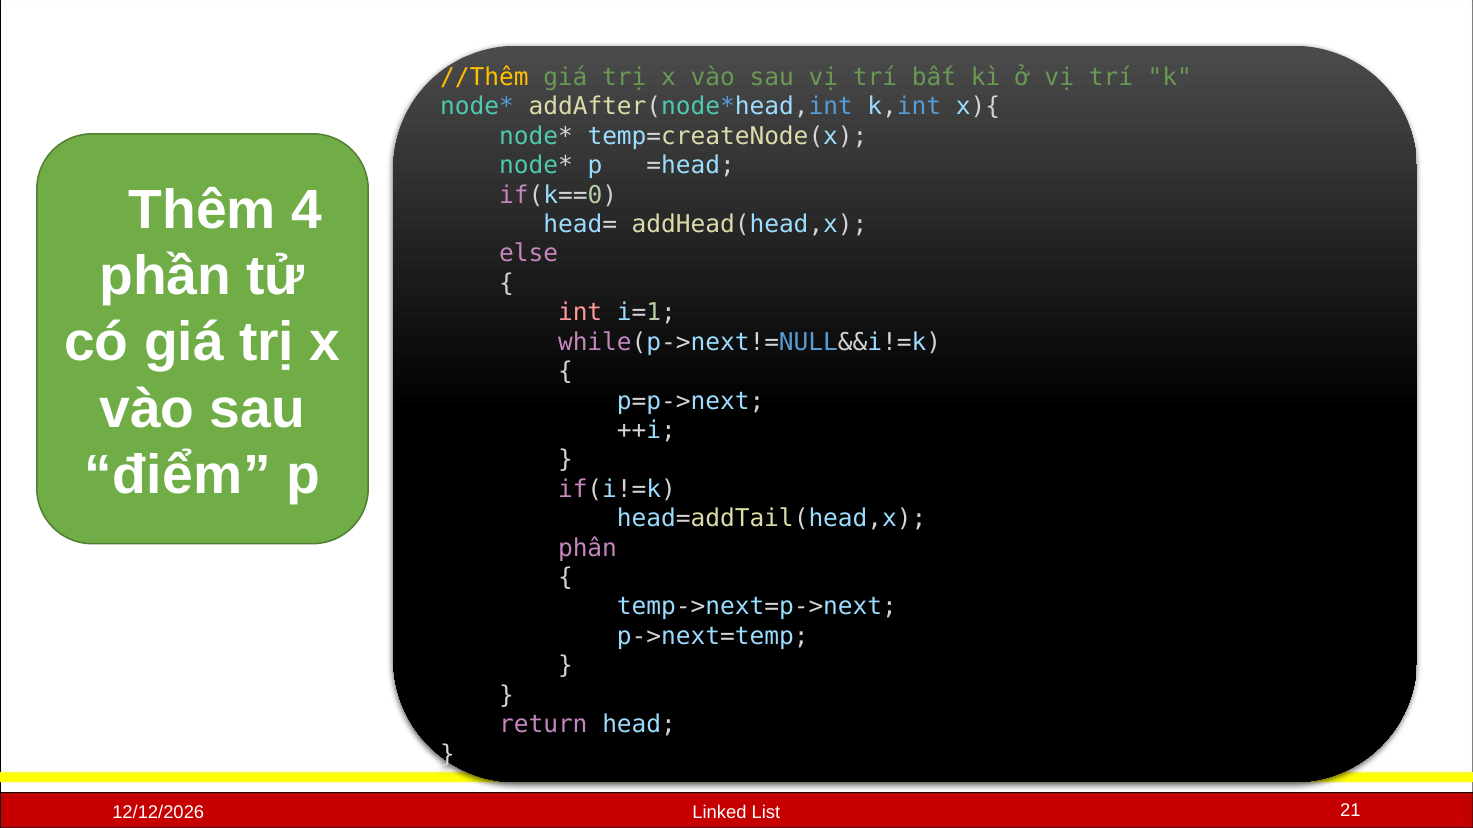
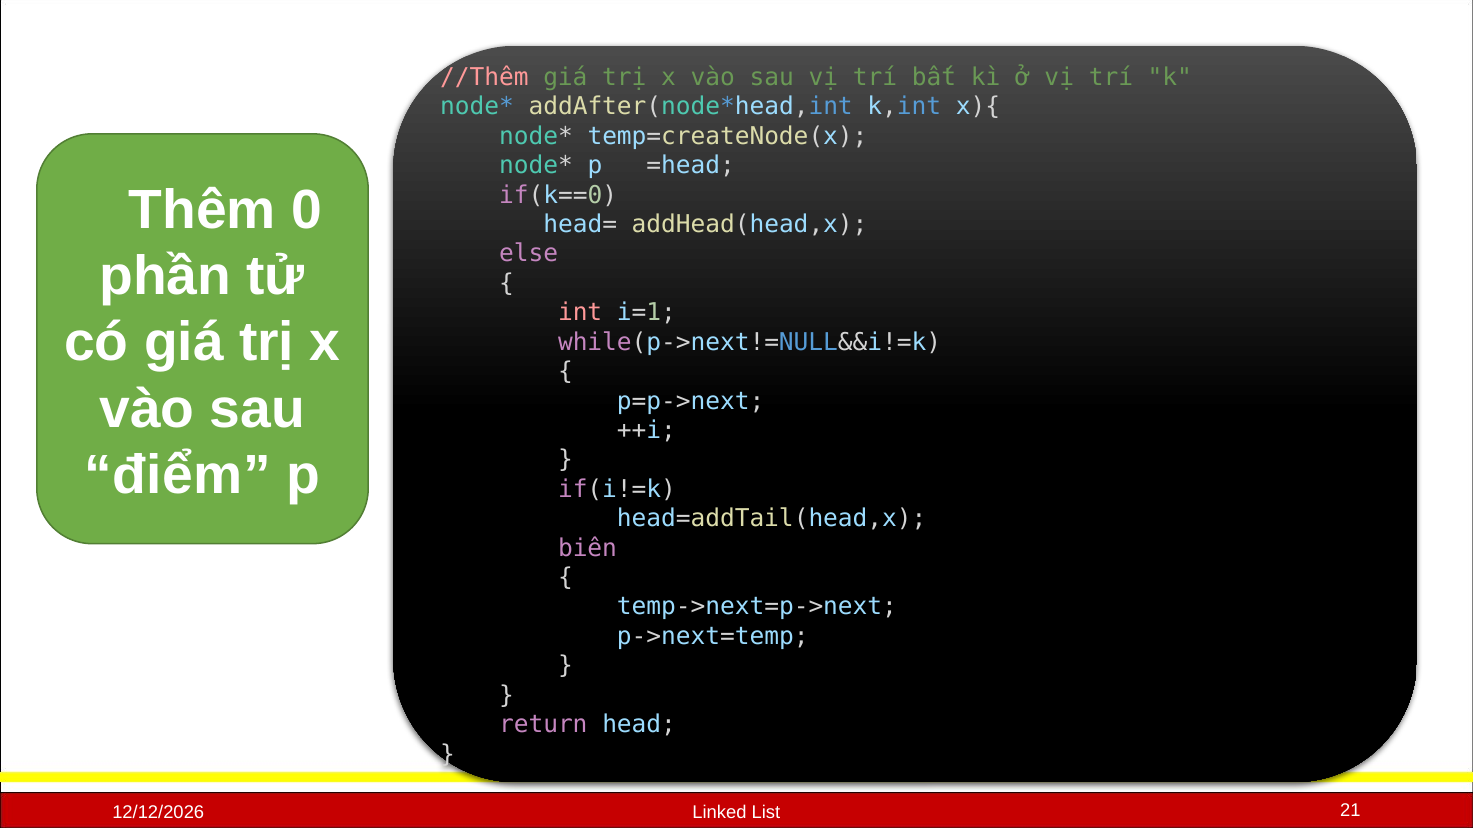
//Thêm colour: yellow -> pink (484, 77)
4: 4 -> 0 (307, 210)
phần: phần -> biên (588, 548)
